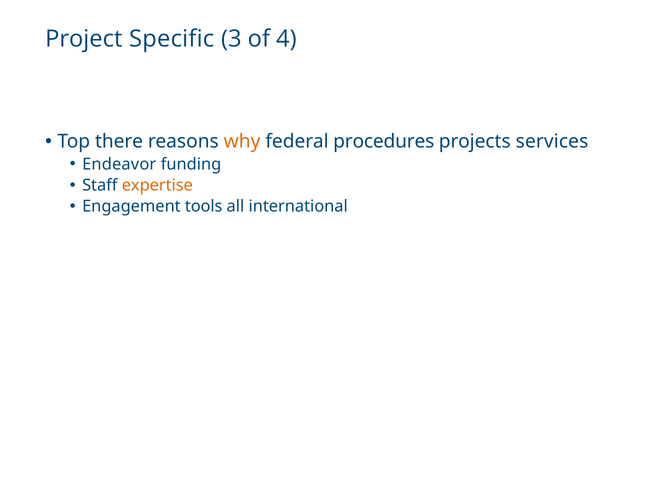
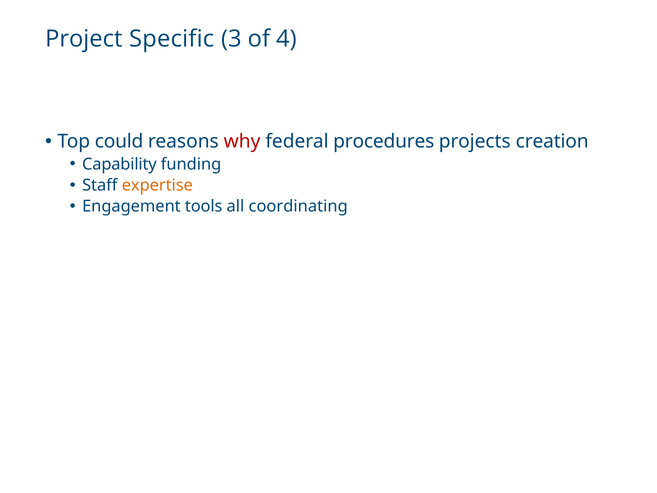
there: there -> could (119, 141)
why colour: orange -> red (242, 141)
services: services -> creation (552, 141)
Endeavor: Endeavor -> Capability (119, 164)
international: international -> coordinating (298, 206)
